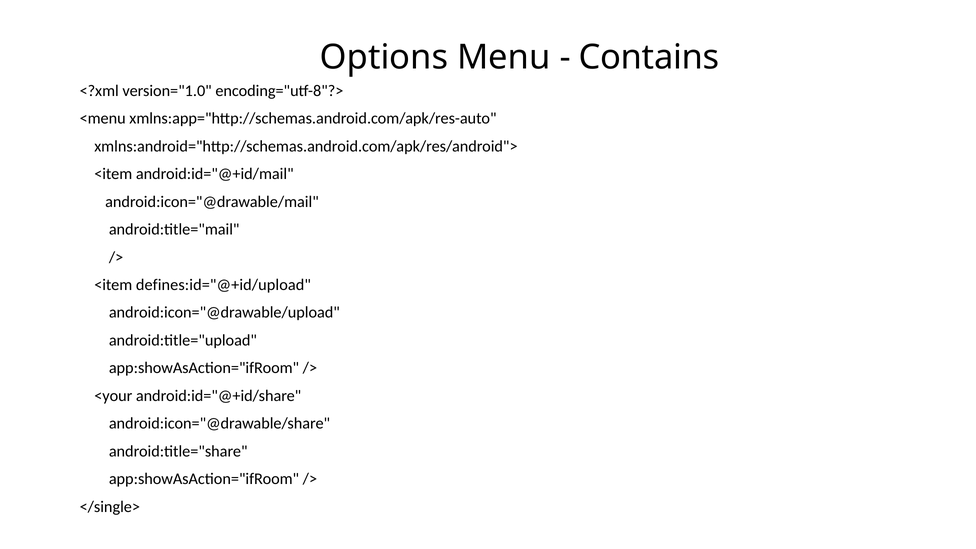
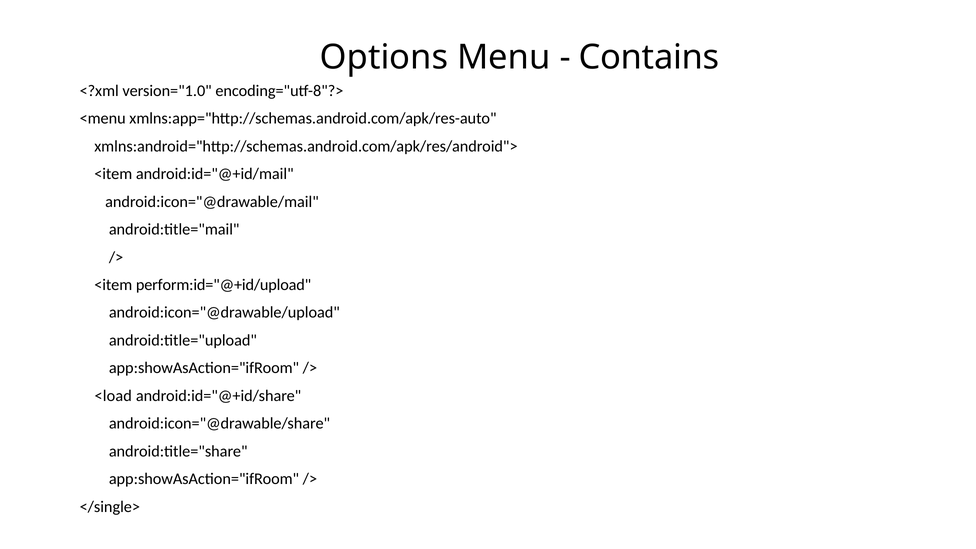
defines:id="@+id/upload: defines:id="@+id/upload -> perform:id="@+id/upload (224, 285)
<your: <your -> <load (113, 396)
